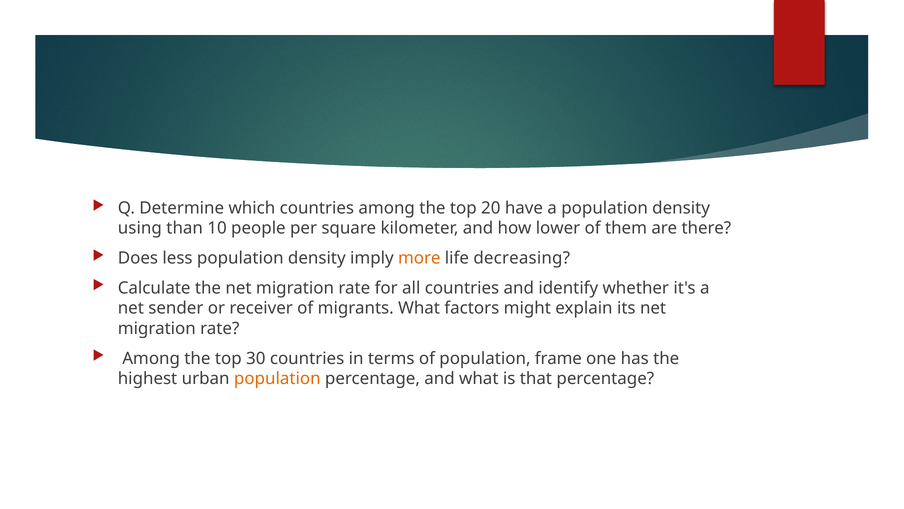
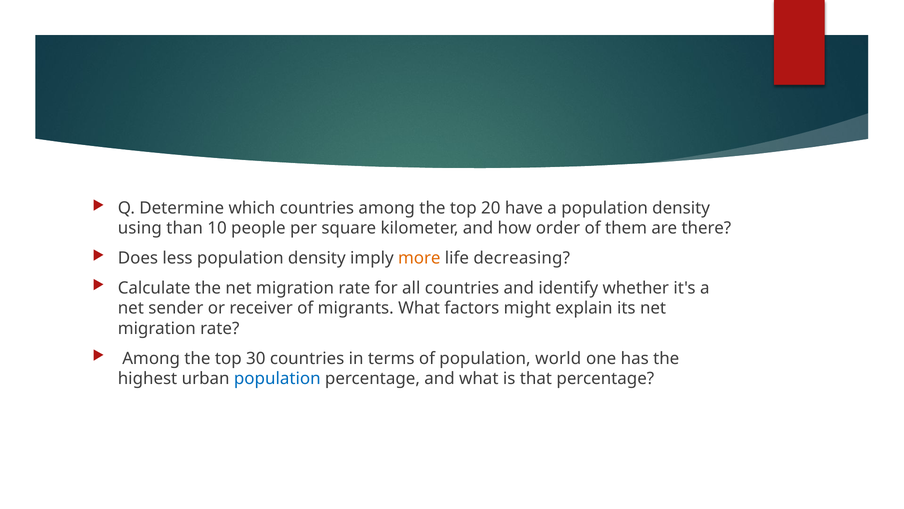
lower: lower -> order (558, 228)
frame: frame -> world (558, 358)
population colour: orange -> blue (277, 378)
